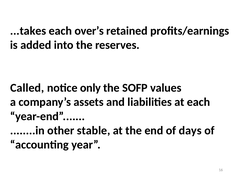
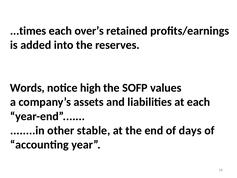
...takes: ...takes -> ...times (28, 31)
Called: Called -> Words (27, 88)
only: only -> high (90, 88)
